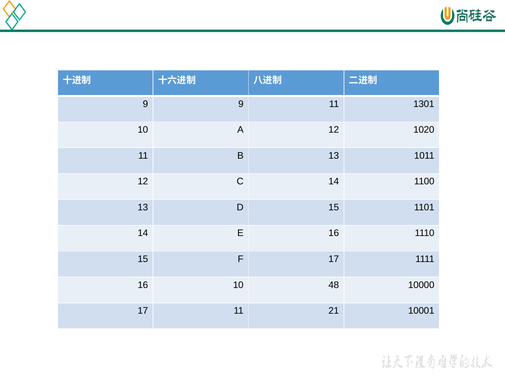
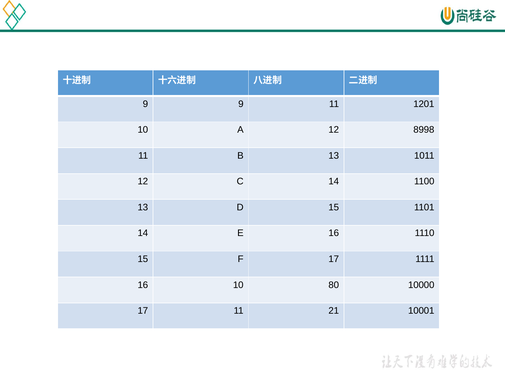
1301: 1301 -> 1201 (424, 104)
1020: 1020 -> 8998 (424, 130)
48: 48 -> 80 (334, 285)
